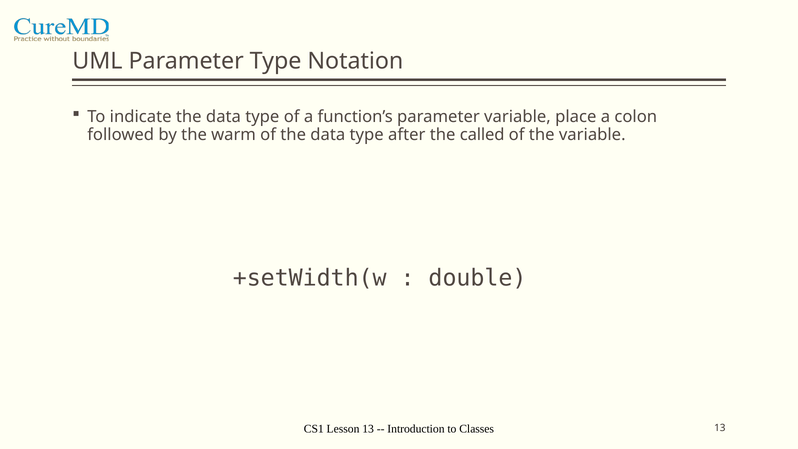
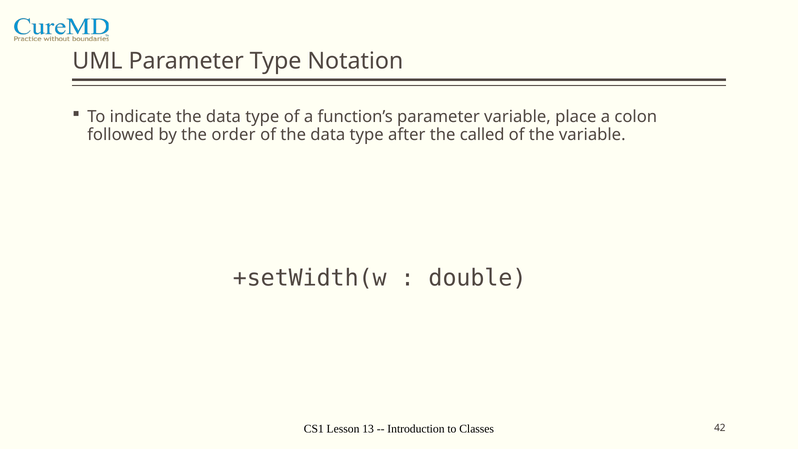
warm: warm -> order (233, 135)
Classes 13: 13 -> 42 (720, 428)
